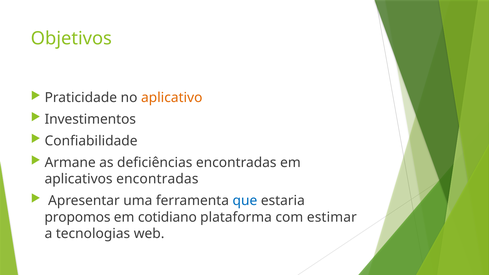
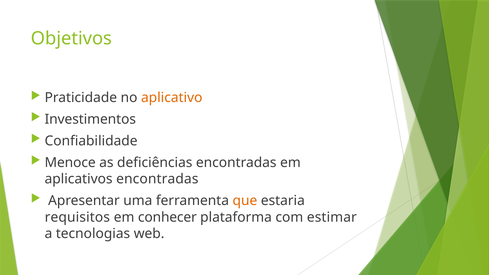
Armane: Armane -> Menoce (70, 163)
que colour: blue -> orange (245, 201)
propomos: propomos -> requisitos (77, 217)
cotidiano: cotidiano -> conhecer (167, 217)
